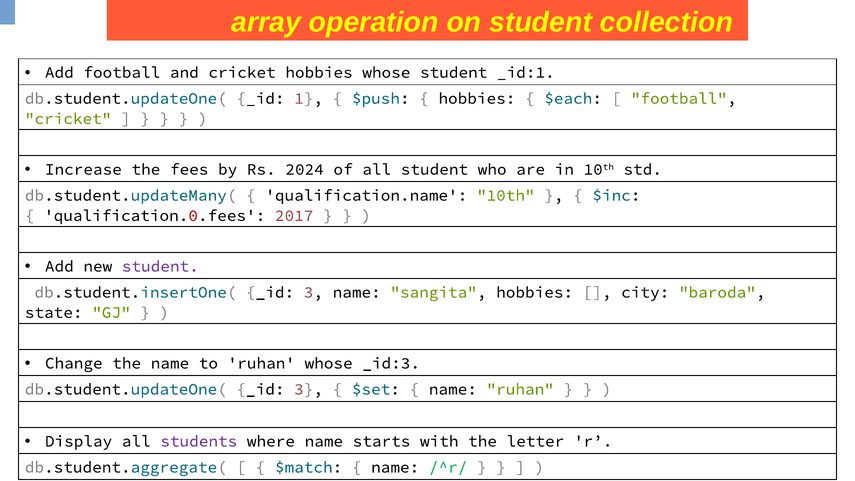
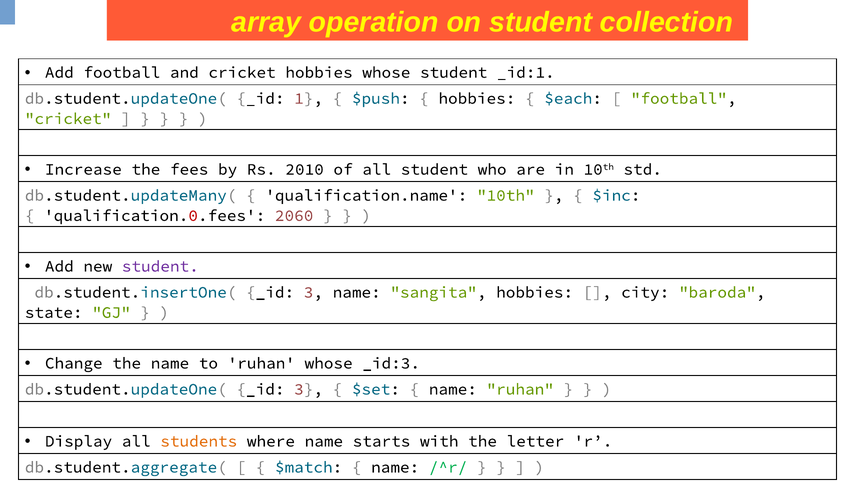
2024: 2024 -> 2010 (305, 169)
2017: 2017 -> 2060 (294, 216)
students colour: purple -> orange (199, 441)
